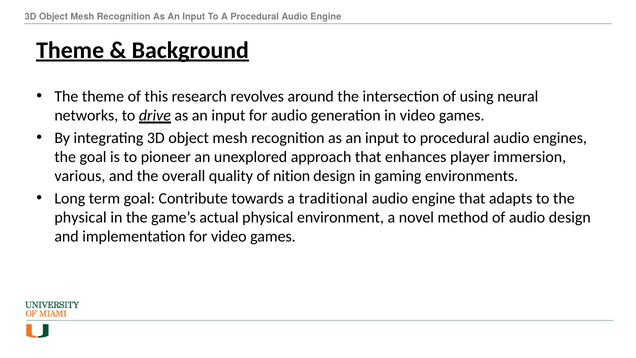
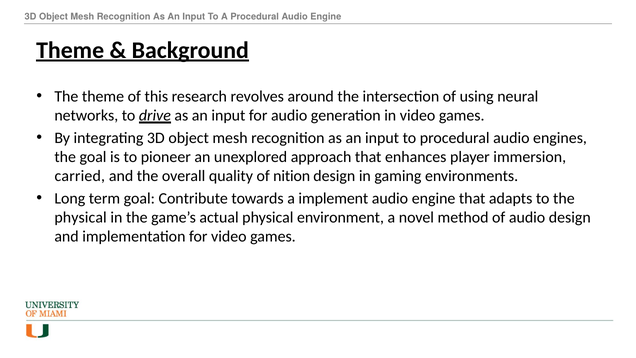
various: various -> carried (80, 176)
traditional: traditional -> implement (333, 198)
